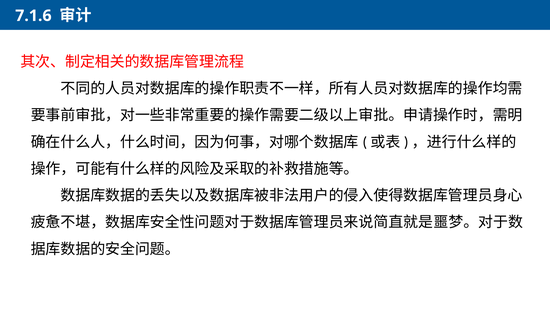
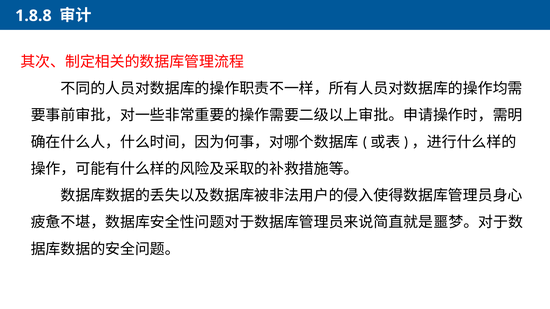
7.1.6: 7.1.6 -> 1.8.8 (33, 16)
